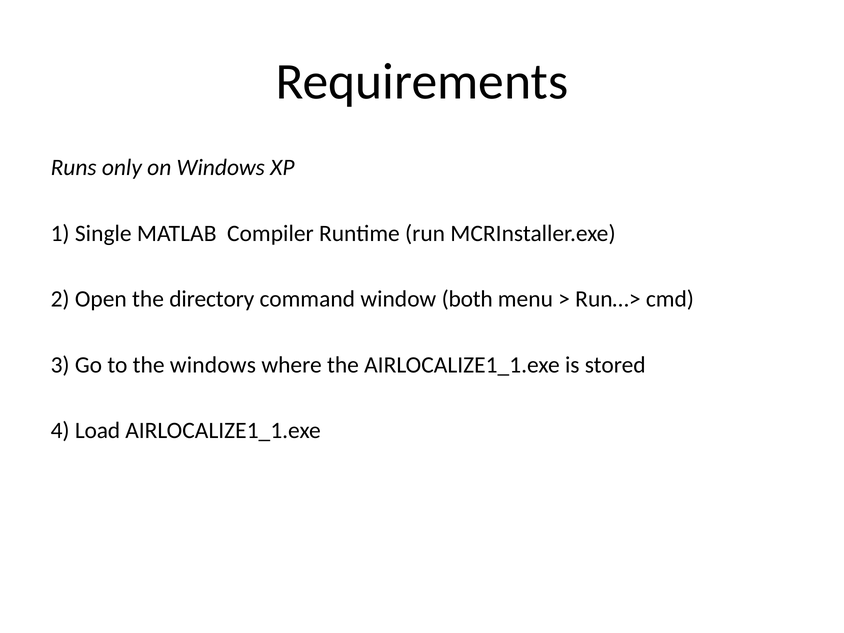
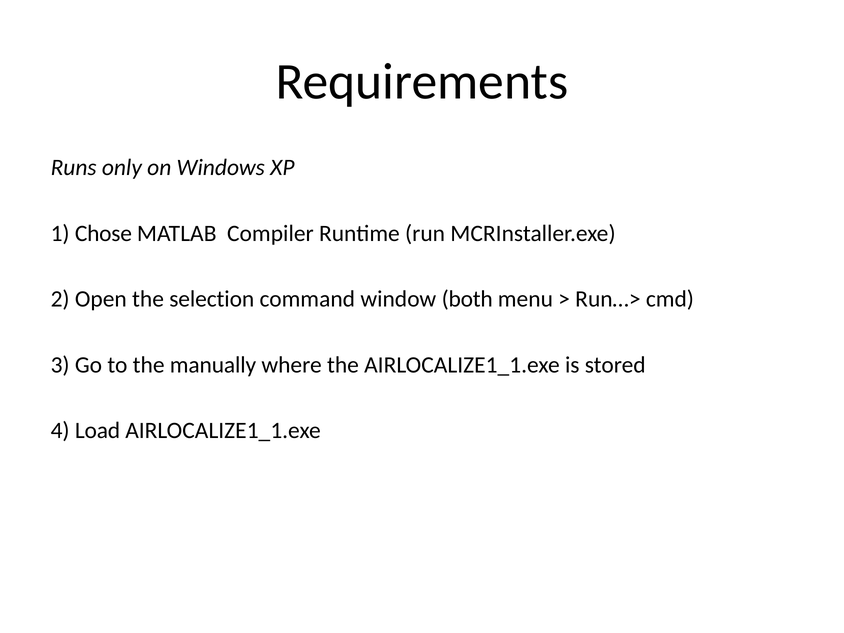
Single: Single -> Chose (103, 233)
directory: directory -> selection (212, 299)
the windows: windows -> manually (213, 365)
